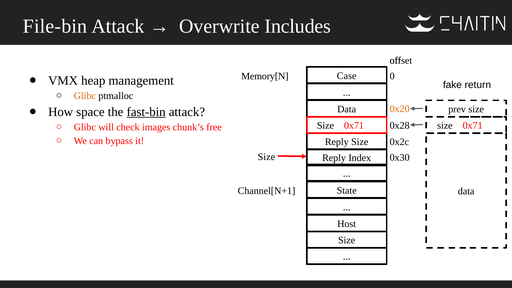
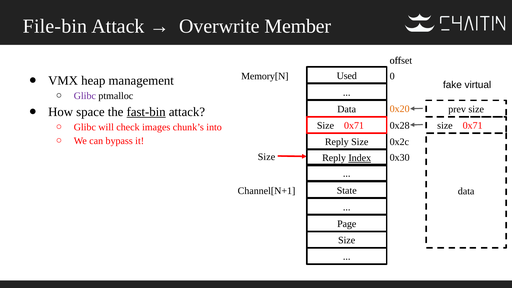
Includes: Includes -> Member (298, 26)
Case: Case -> Used (347, 76)
return: return -> virtual (478, 85)
Glibc colour: orange -> purple (85, 96)
free: free -> into (214, 127)
Index underline: none -> present (360, 158)
Host: Host -> Page (347, 224)
